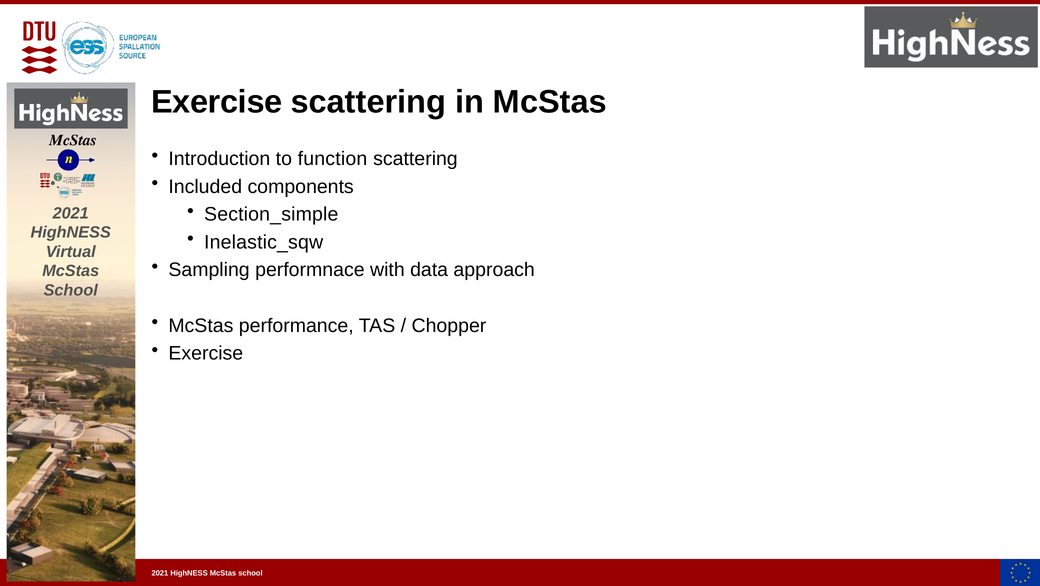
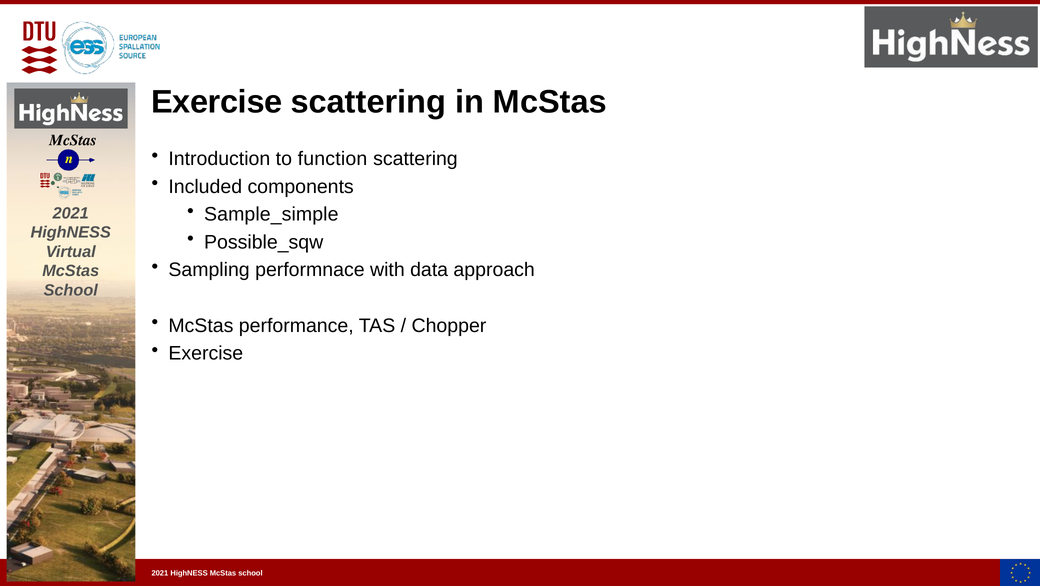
Section_simple: Section_simple -> Sample_simple (271, 214)
Inelastic_sqw: Inelastic_sqw -> Possible_sqw (264, 242)
